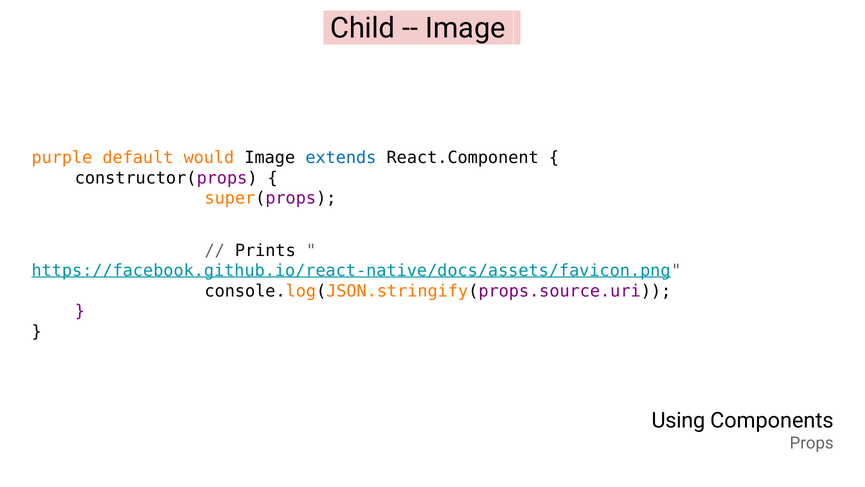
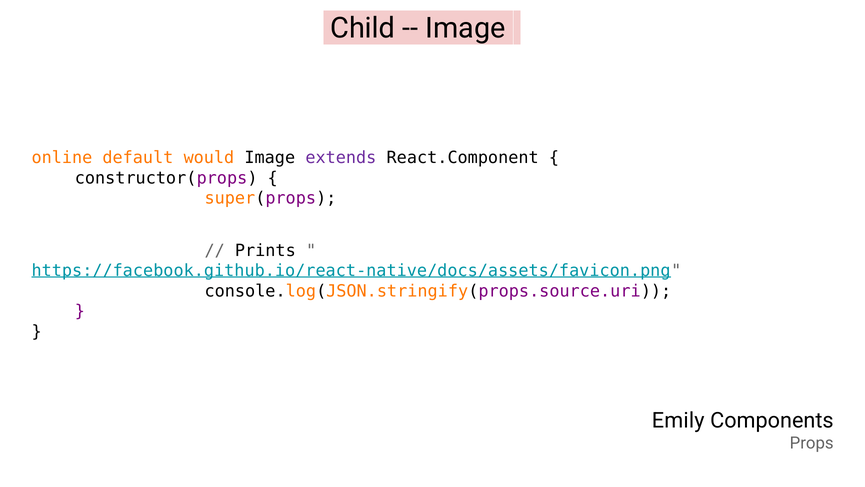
purple: purple -> online (62, 158)
extends colour: blue -> purple (341, 158)
Using: Using -> Emily (678, 420)
